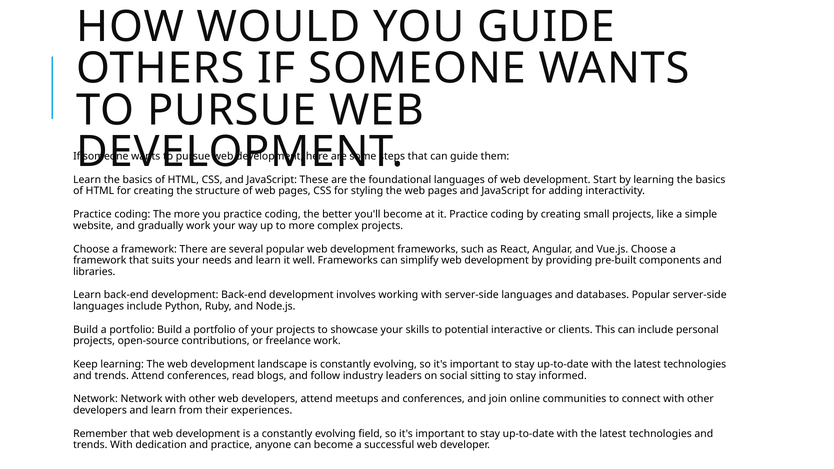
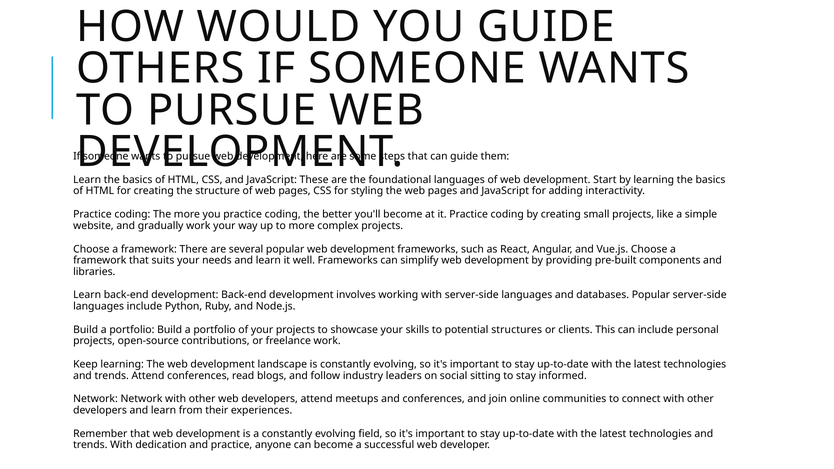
interactive: interactive -> structures (517, 330)
